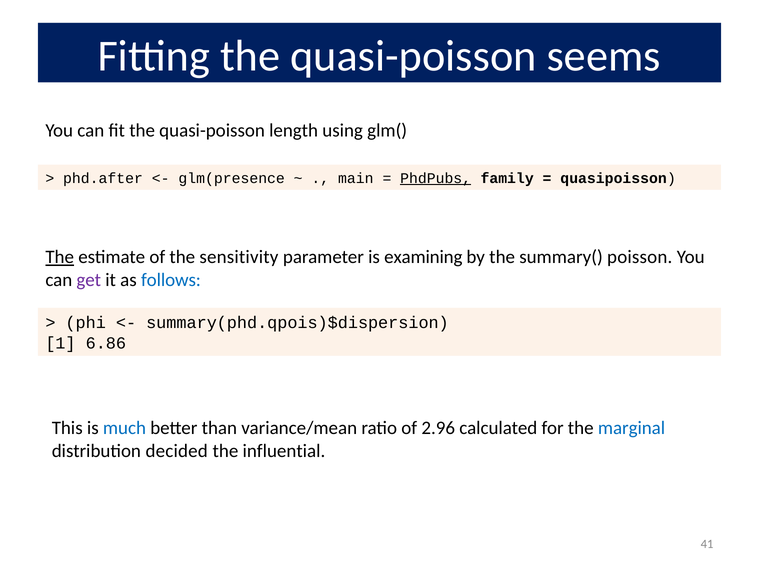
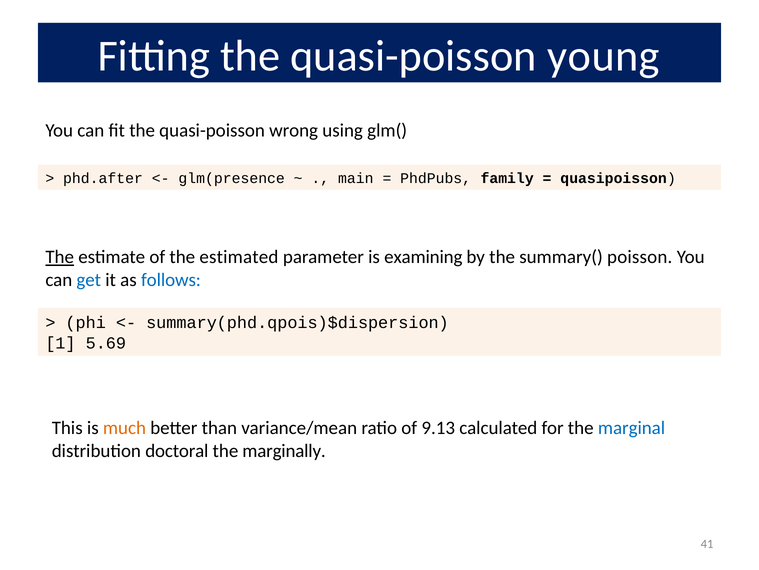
seems: seems -> young (603, 56)
length: length -> wrong (294, 130)
PhdPubs underline: present -> none (436, 178)
sensitivity: sensitivity -> estimated (239, 257)
get colour: purple -> blue (89, 280)
6.86: 6.86 -> 5.69 (106, 343)
much colour: blue -> orange (124, 428)
2.96: 2.96 -> 9.13 (438, 428)
decided: decided -> doctoral (177, 450)
influential: influential -> marginally (284, 450)
